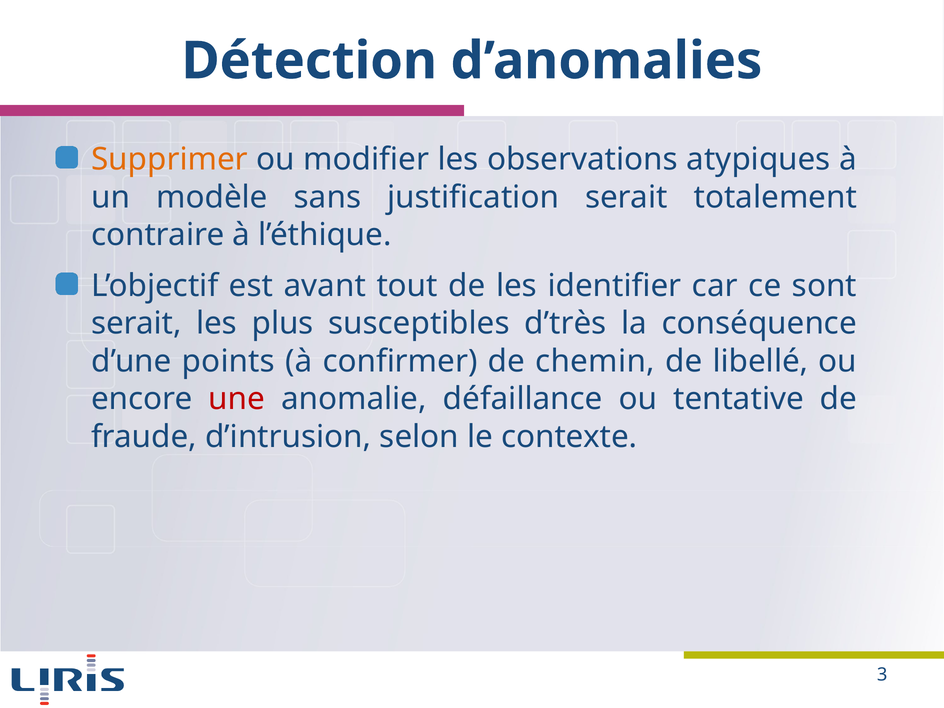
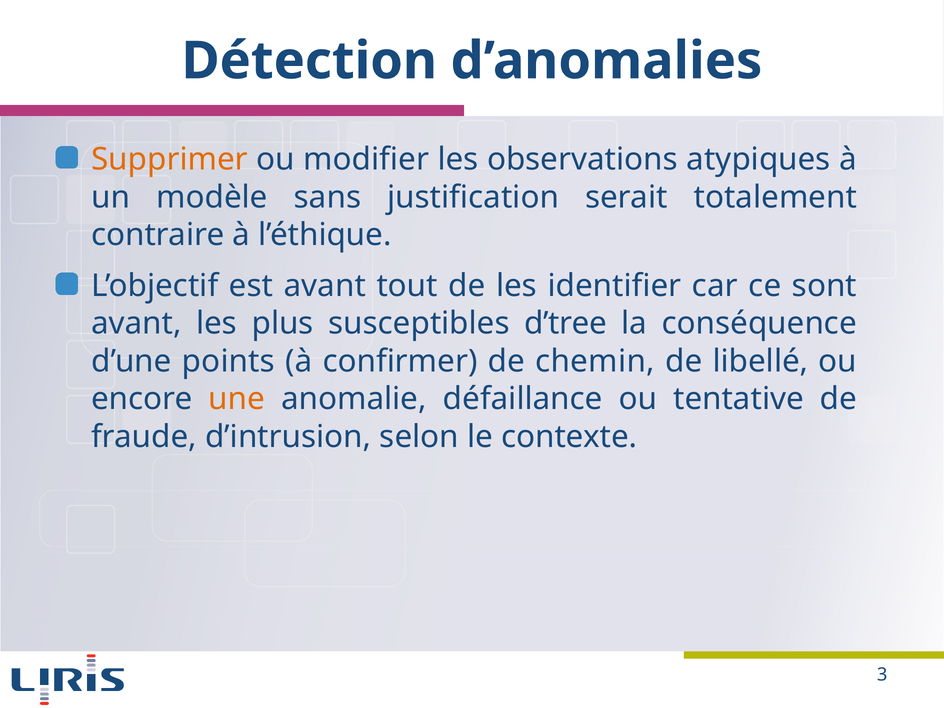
serait: serait -> avant (136, 324)
d’très: d’très -> d’tree (566, 324)
une colour: red -> orange (237, 399)
